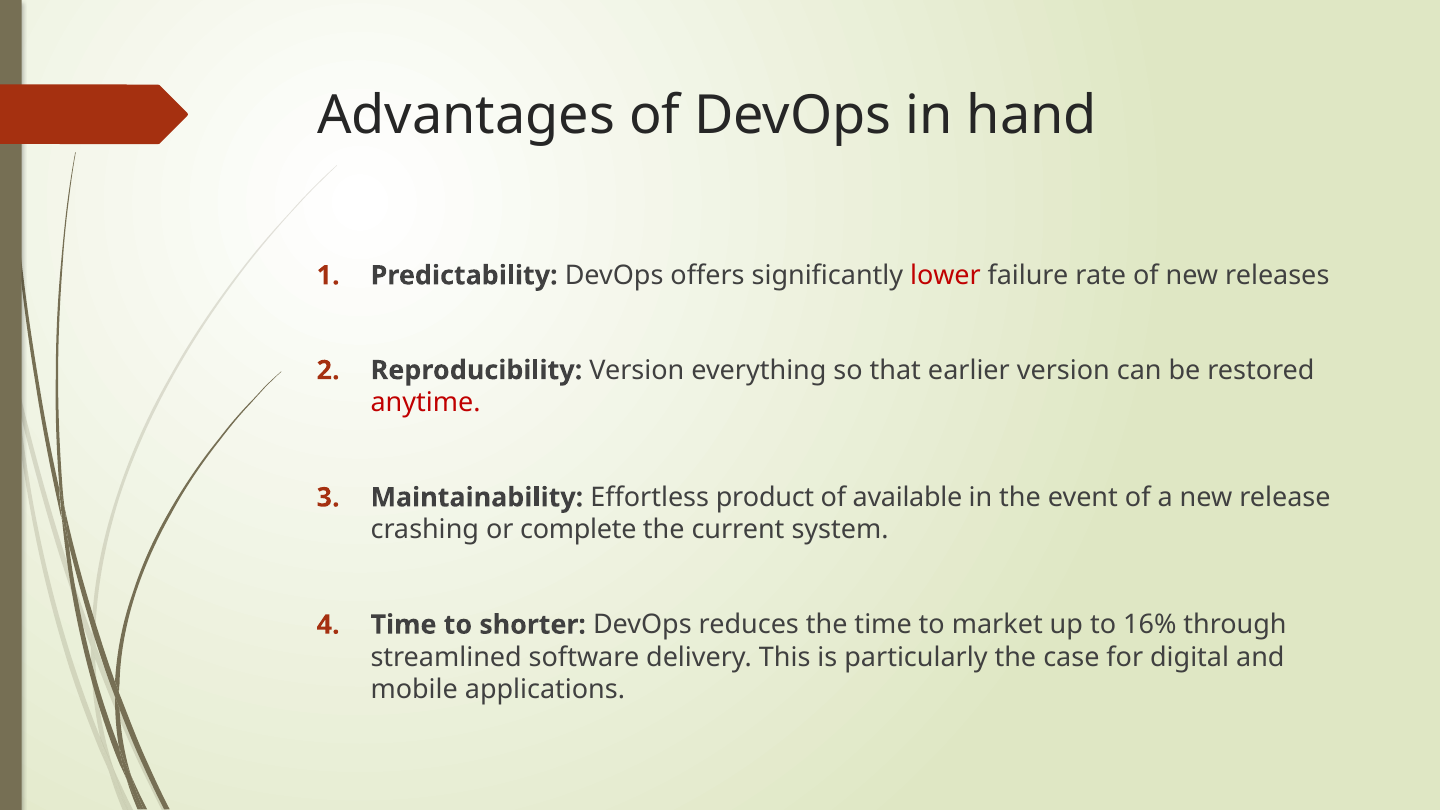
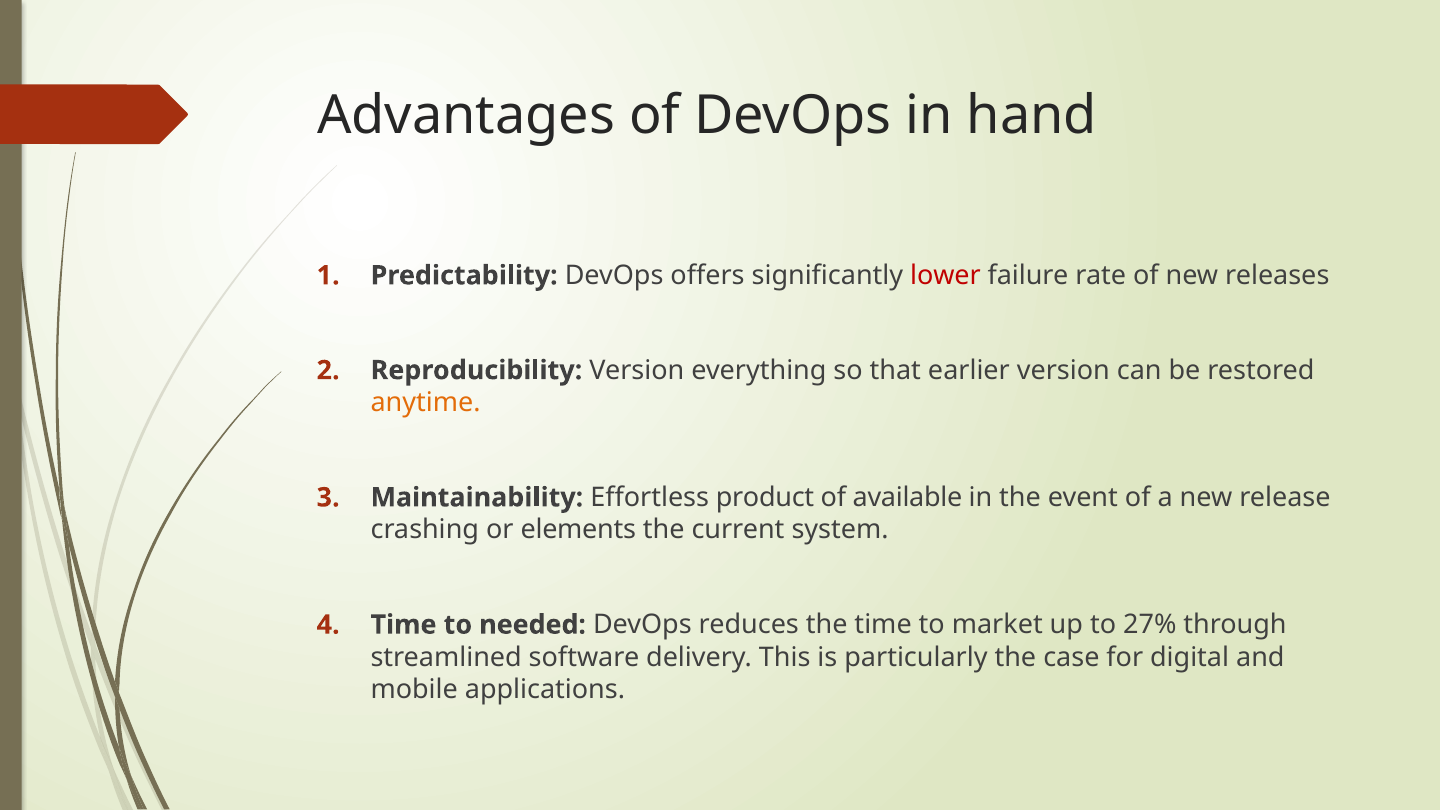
anytime colour: red -> orange (426, 403)
complete: complete -> elements (578, 530)
shorter: shorter -> needed (533, 625)
16%: 16% -> 27% (1150, 625)
